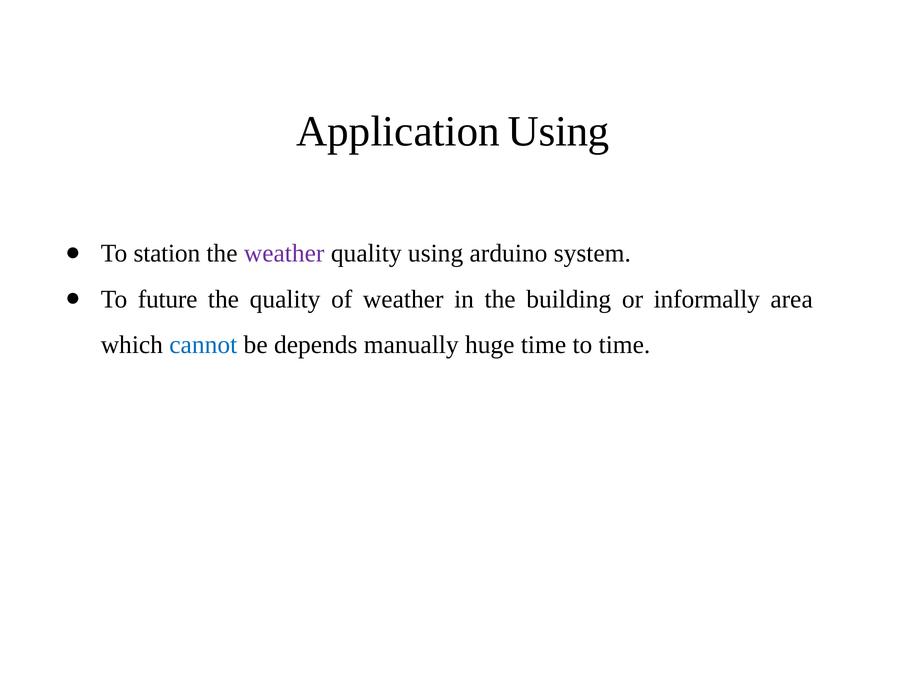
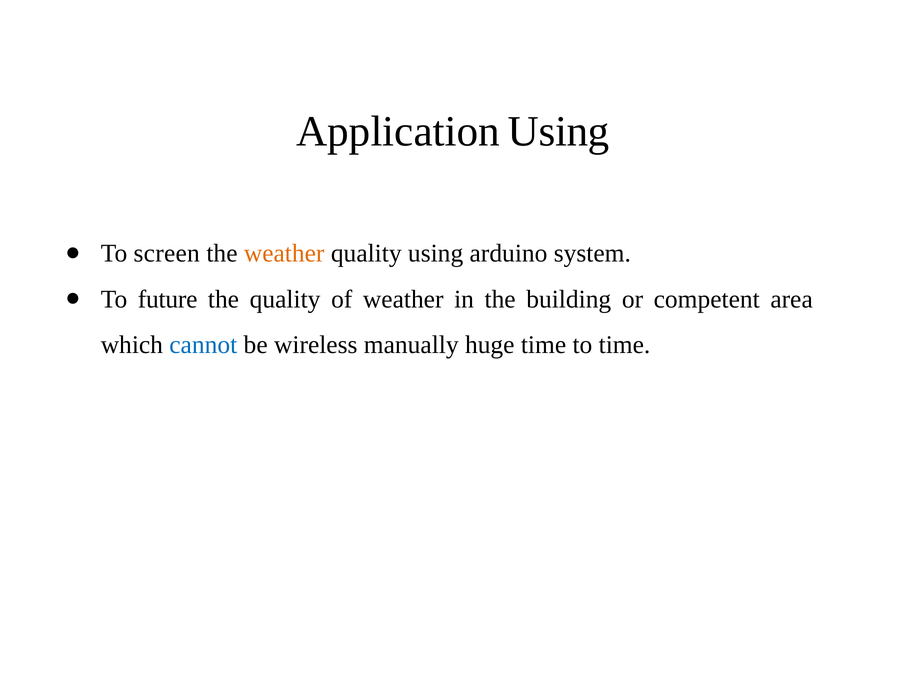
station: station -> screen (167, 253)
weather colour: purple -> orange (284, 253)
informally: informally -> competent (707, 299)
depends: depends -> wireless (316, 345)
